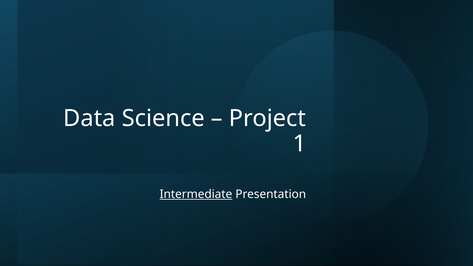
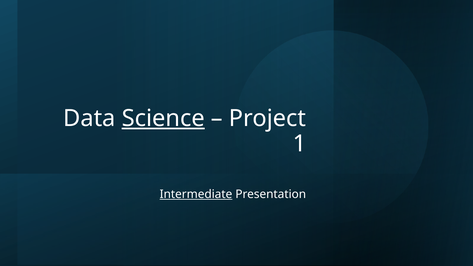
Science underline: none -> present (163, 118)
